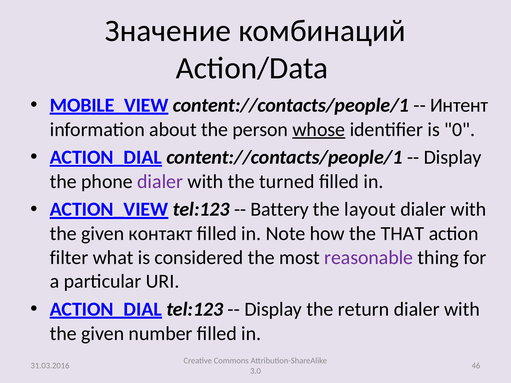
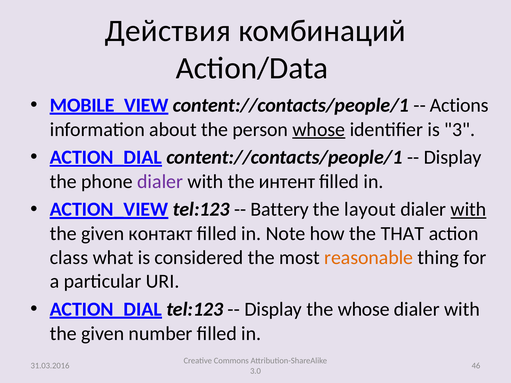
Значение: Значение -> Действия (168, 31)
Интент: Интент -> Actions (459, 105)
0: 0 -> 3 (460, 130)
turned: turned -> интент (287, 182)
with underline: none -> present (468, 210)
filter: filter -> class (69, 258)
reasonable colour: purple -> orange (369, 258)
the return: return -> whose (364, 309)
